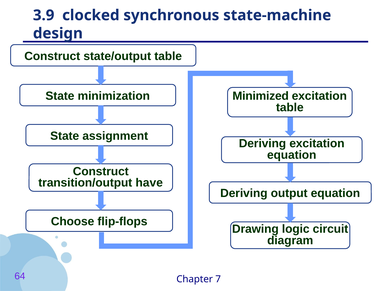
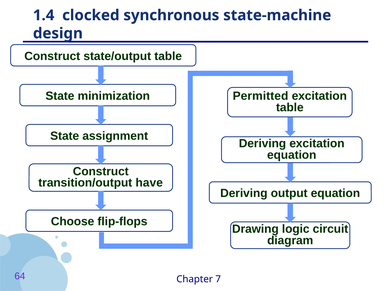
3.9: 3.9 -> 1.4 (44, 15)
Minimized: Minimized -> Permitted (261, 96)
